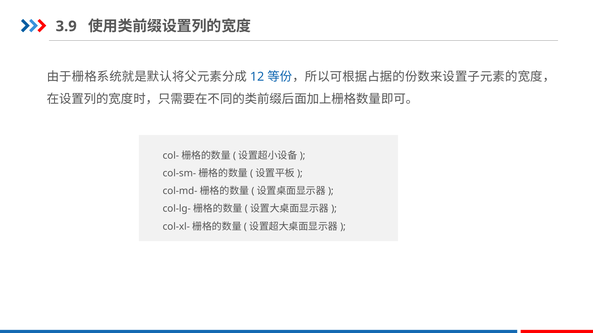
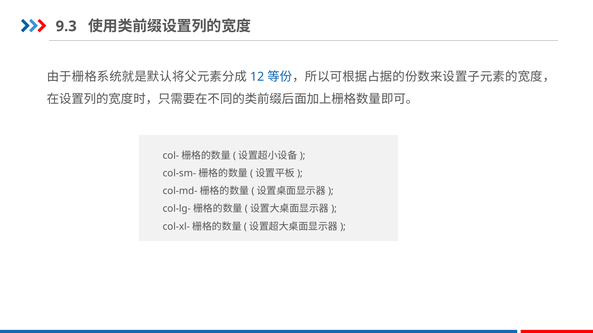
3.9: 3.9 -> 9.3 (66, 26)
